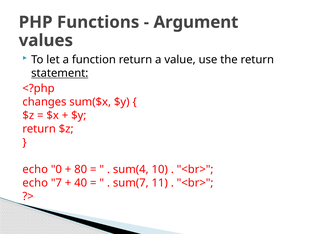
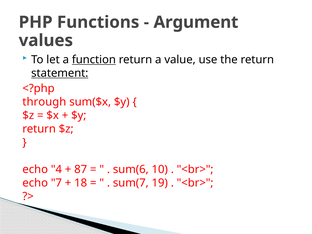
function underline: none -> present (94, 60)
changes: changes -> through (44, 102)
0: 0 -> 4 (56, 169)
80: 80 -> 87 (81, 169)
sum(4: sum(4 -> sum(6 (131, 169)
40: 40 -> 18 (81, 183)
11: 11 -> 19 (160, 183)
